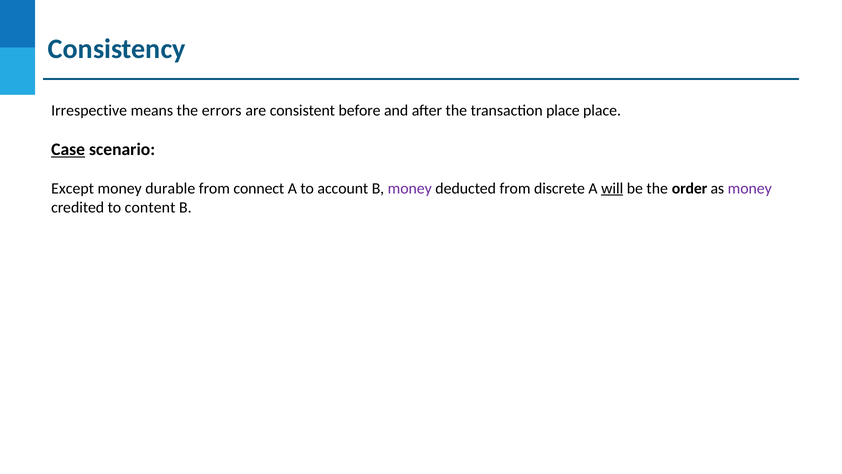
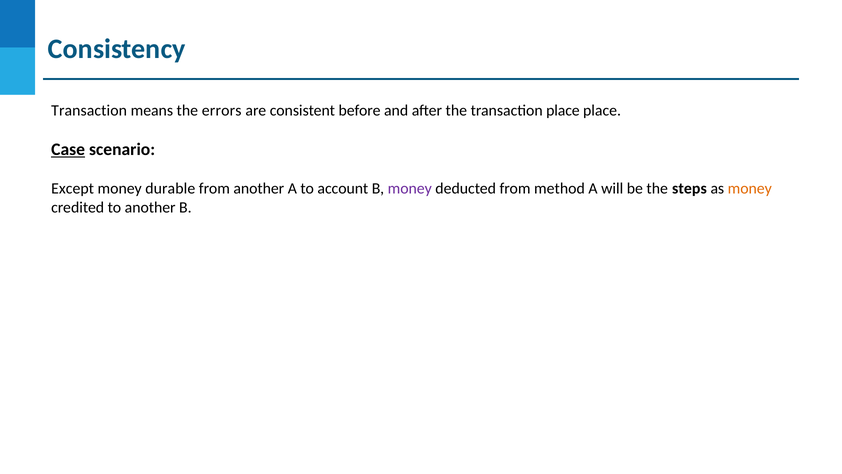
Irrespective: Irrespective -> Transaction (89, 110)
from connect: connect -> another (259, 188)
discrete: discrete -> method (559, 188)
will underline: present -> none (612, 188)
order: order -> steps (689, 188)
money colour: purple -> orange (750, 188)
to content: content -> another (150, 207)
